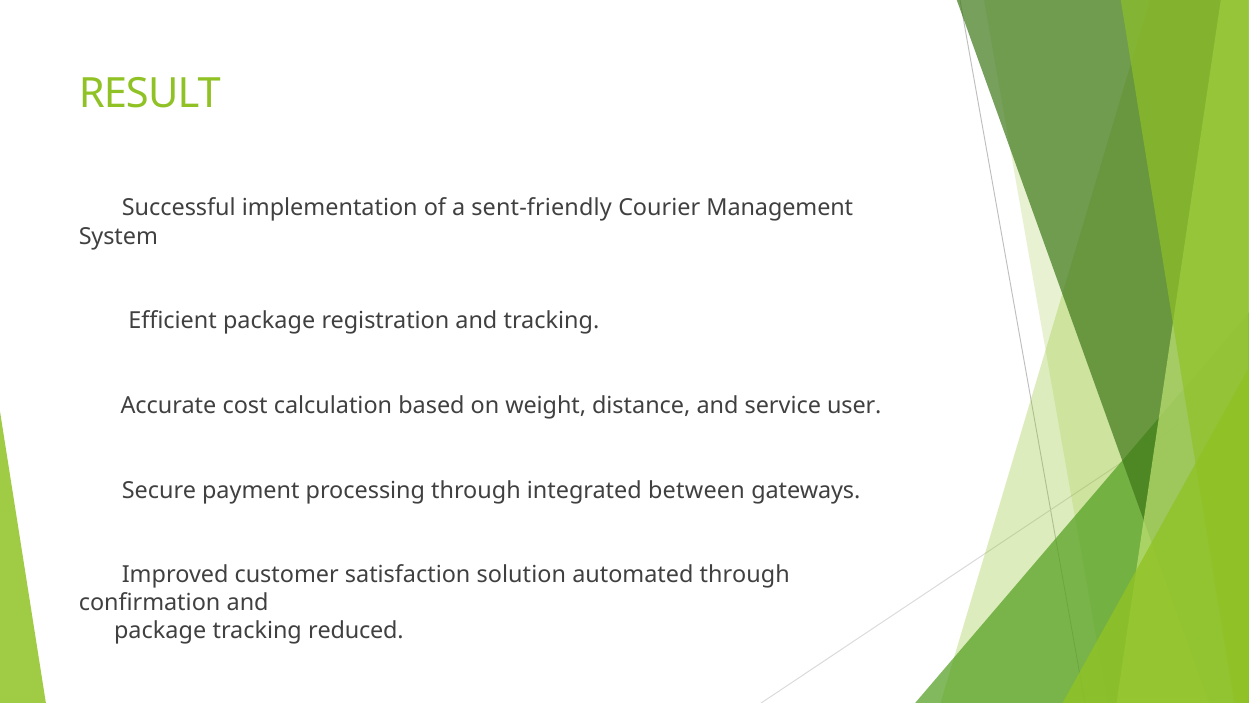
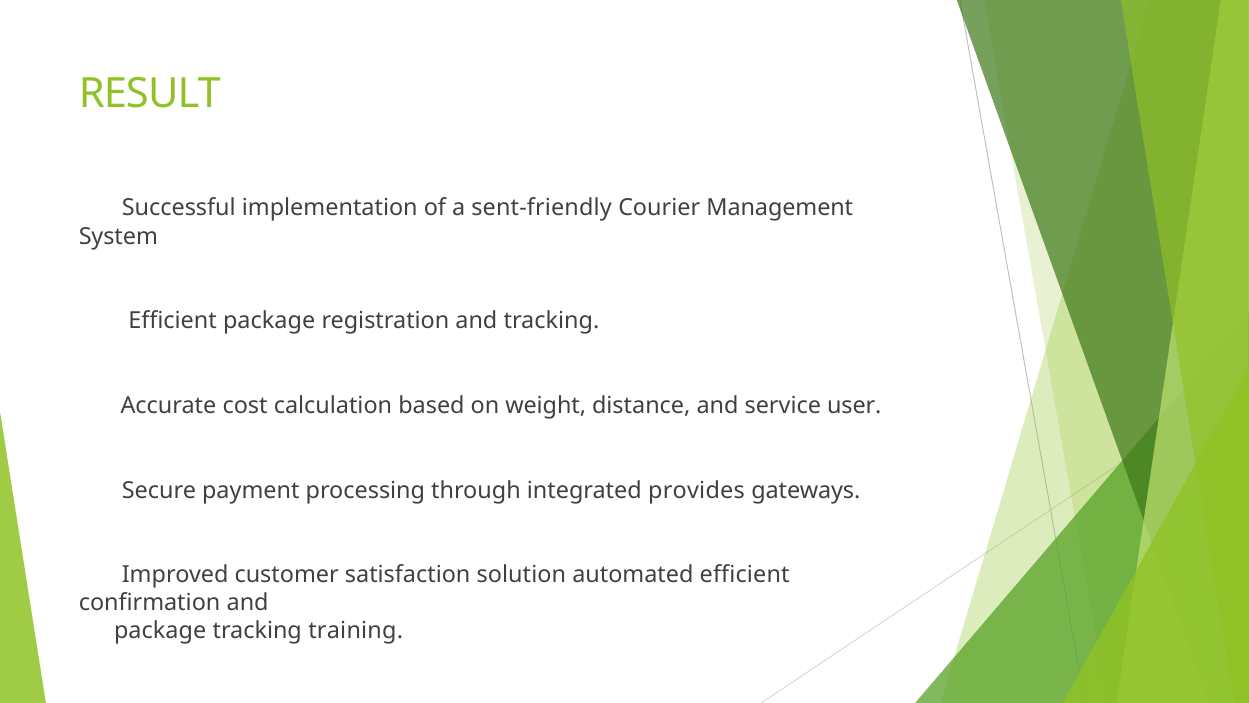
between: between -> provides (696, 490)
automated through: through -> efficient (745, 575)
reduced: reduced -> training (356, 631)
